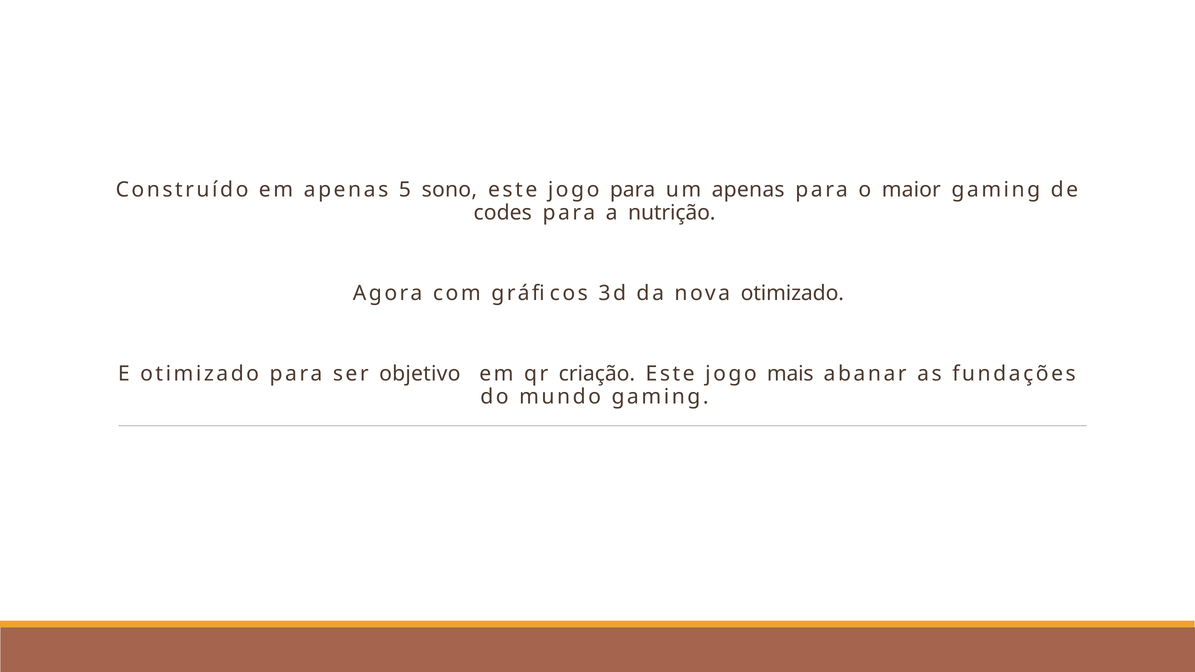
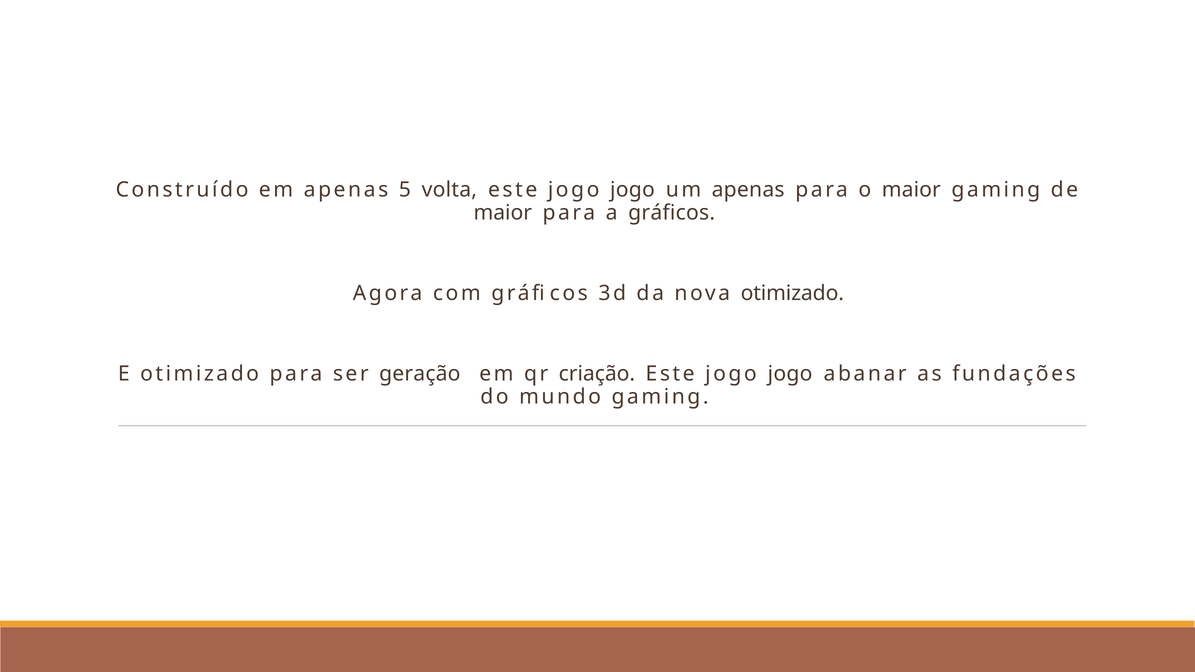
sono: sono -> volta (449, 190)
para: para -> jogo (632, 190)
codes: codes -> maior (503, 213)
a nutrição: nutrição -> gráficos (672, 213)
objetivo: objetivo -> geração (420, 374)
mais: mais -> jogo (790, 374)
